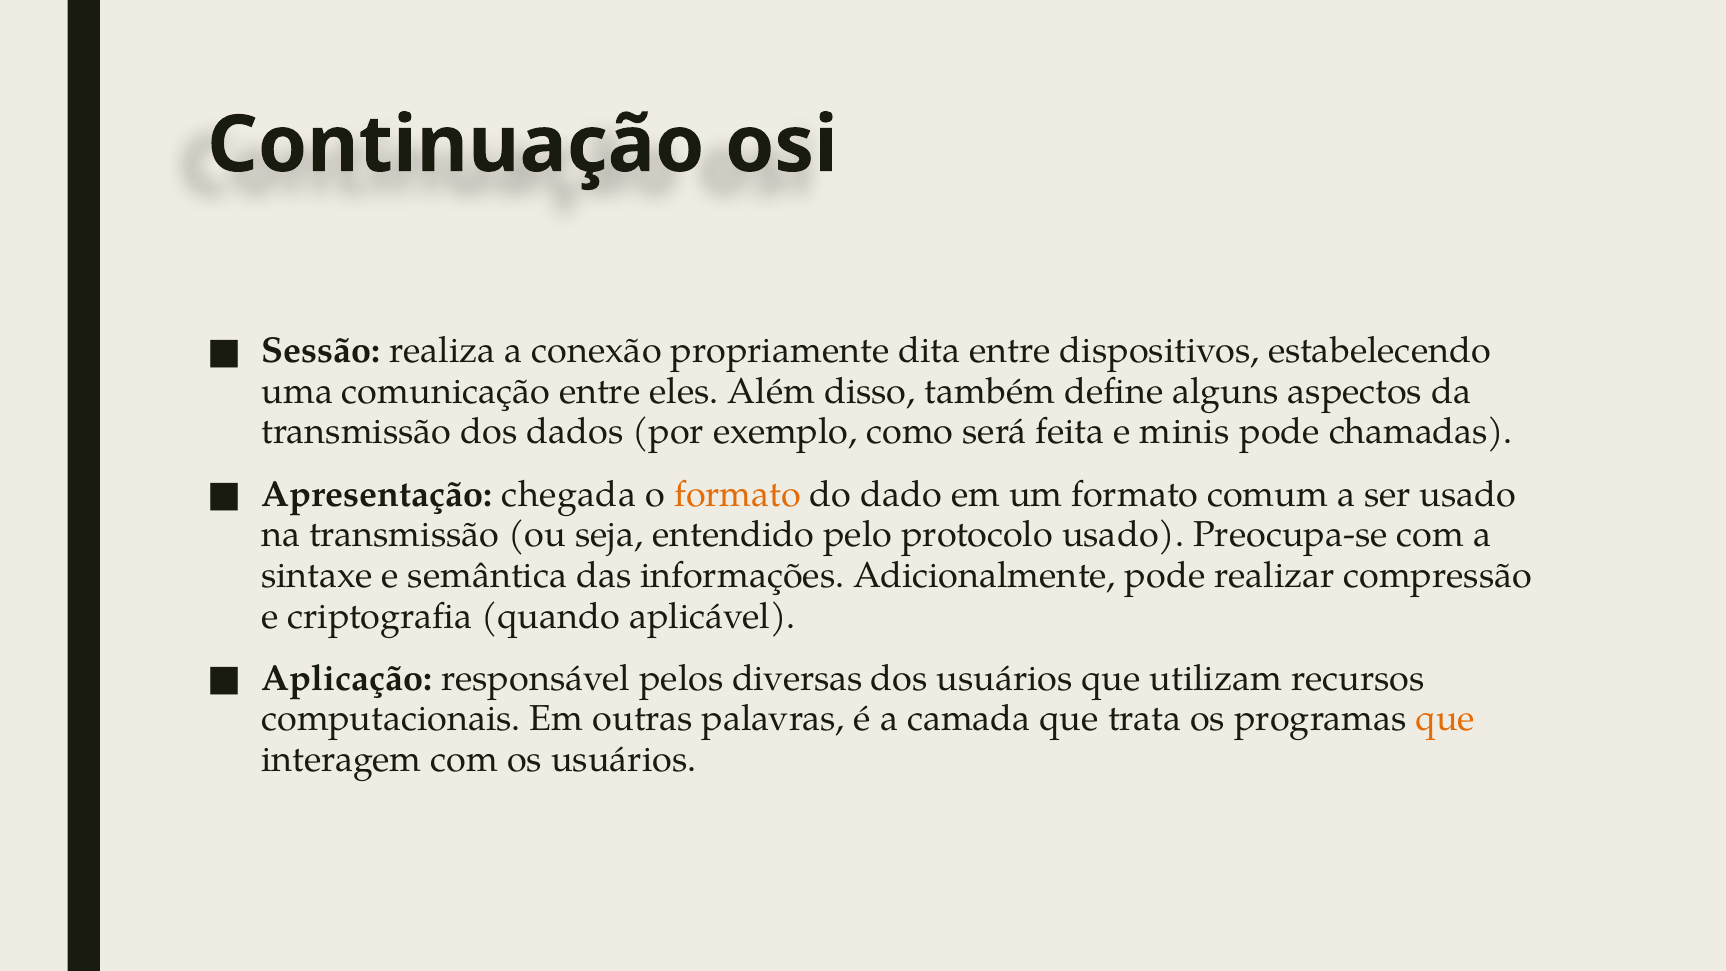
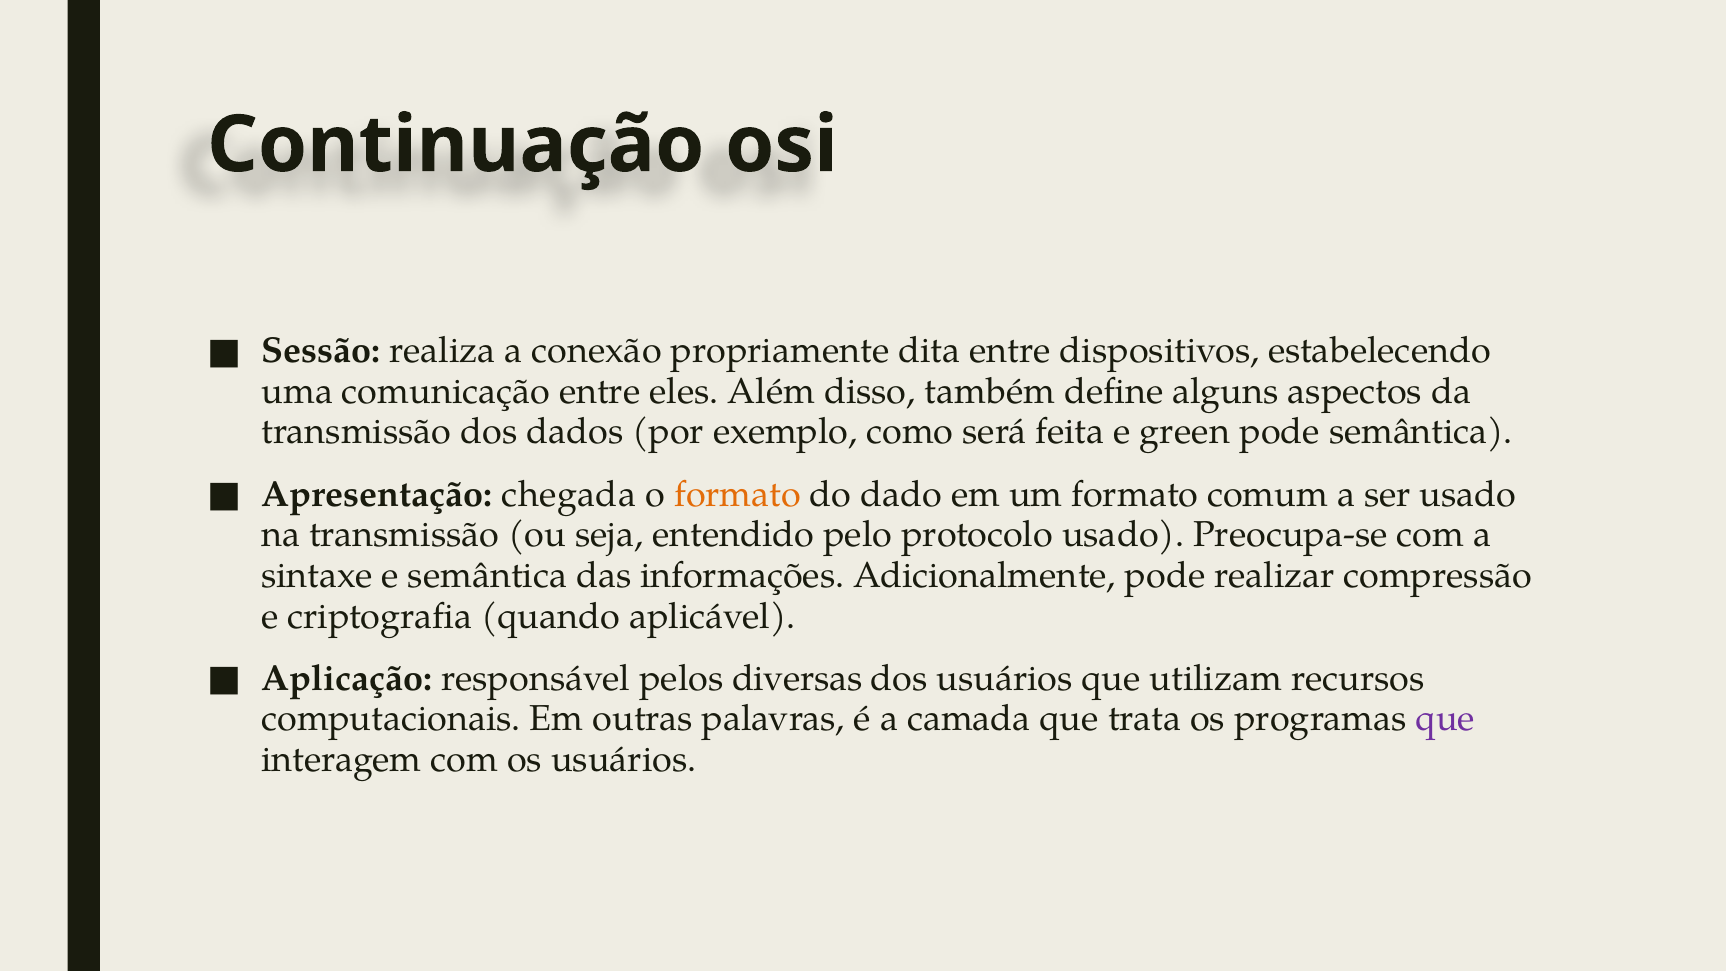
minis: minis -> green (1185, 432)
pode chamadas: chamadas -> semântica (1421, 432)
que colour: orange -> purple (1445, 719)
